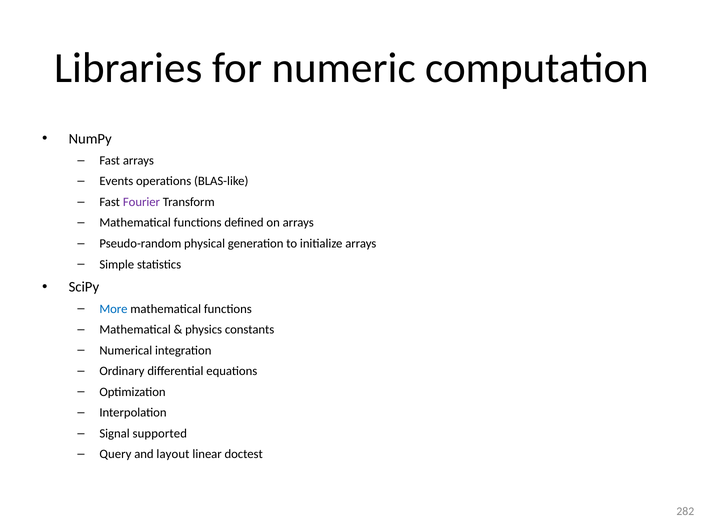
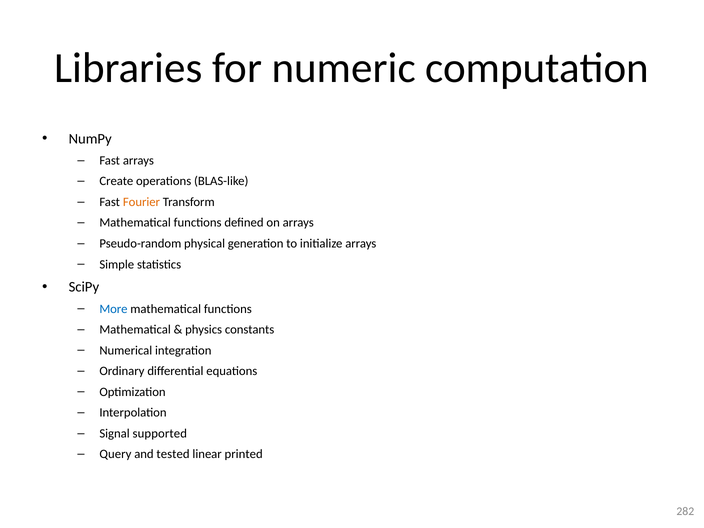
Events: Events -> Create (116, 181)
Fourier colour: purple -> orange (141, 202)
layout: layout -> tested (173, 454)
doctest: doctest -> printed (244, 454)
